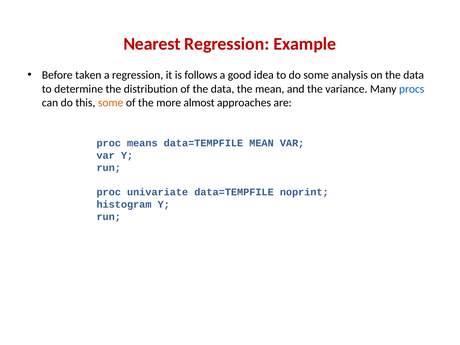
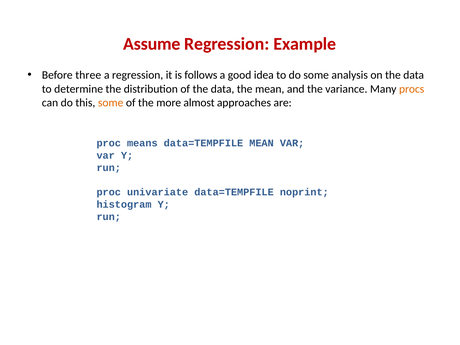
Nearest: Nearest -> Assume (152, 44)
taken: taken -> three (88, 75)
procs colour: blue -> orange (412, 89)
